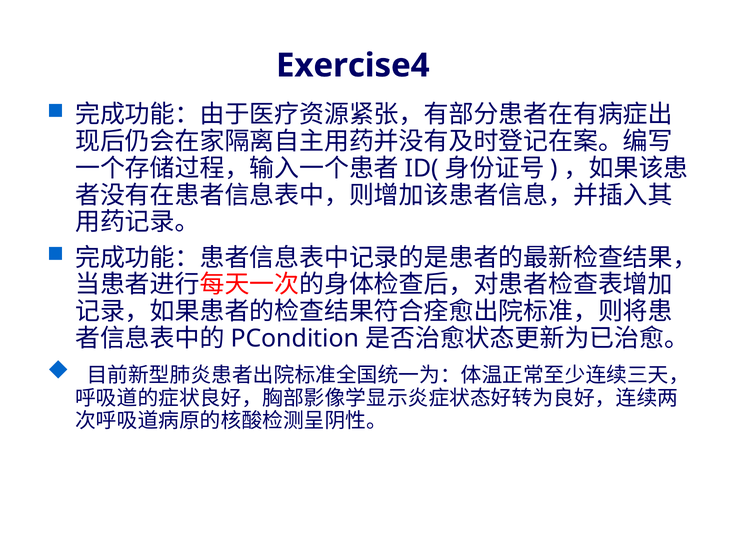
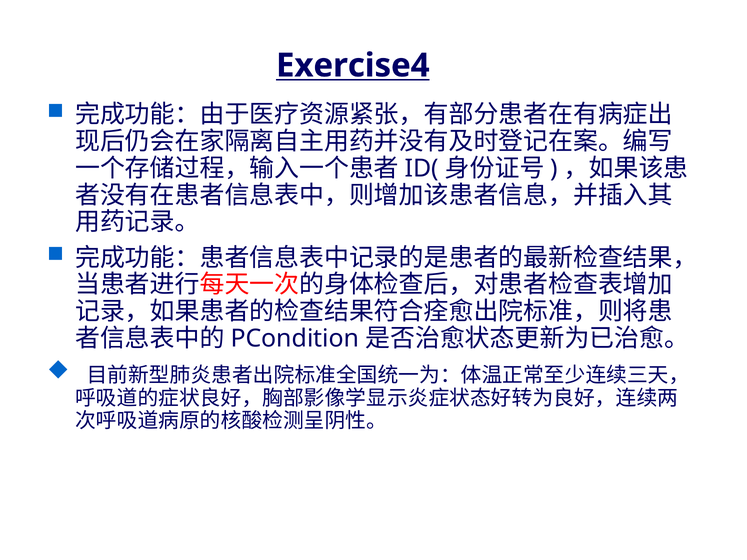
Exercise4 underline: none -> present (353, 66)
